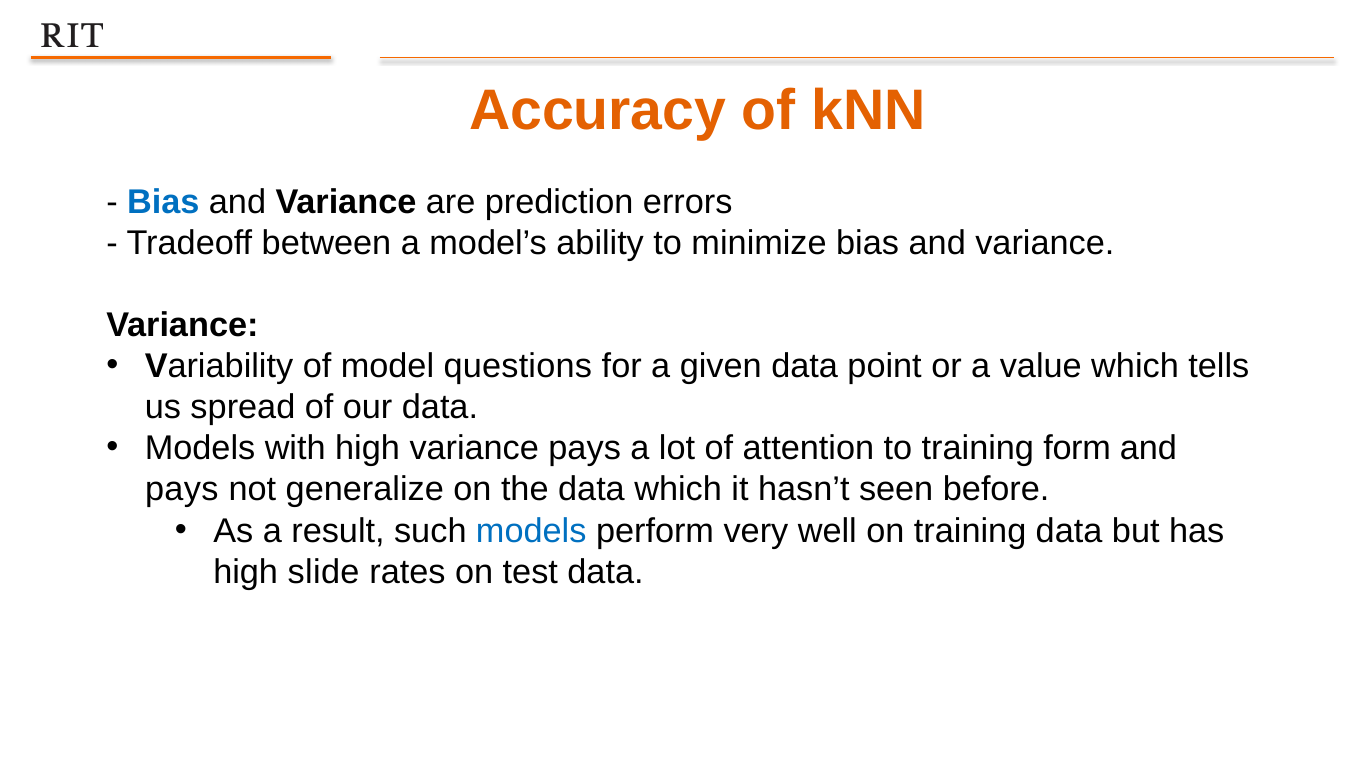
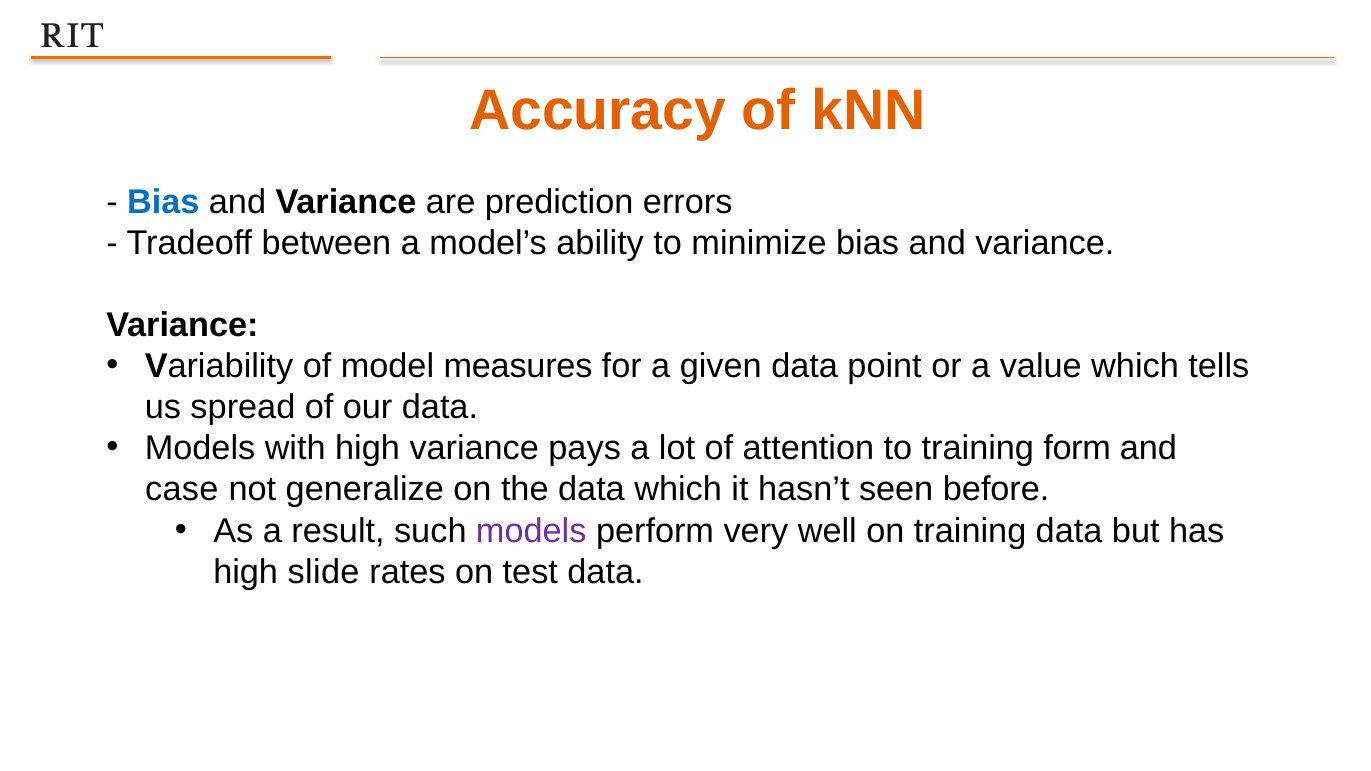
questions: questions -> measures (518, 366)
pays: pays -> case (182, 490)
models colour: blue -> purple (531, 531)
